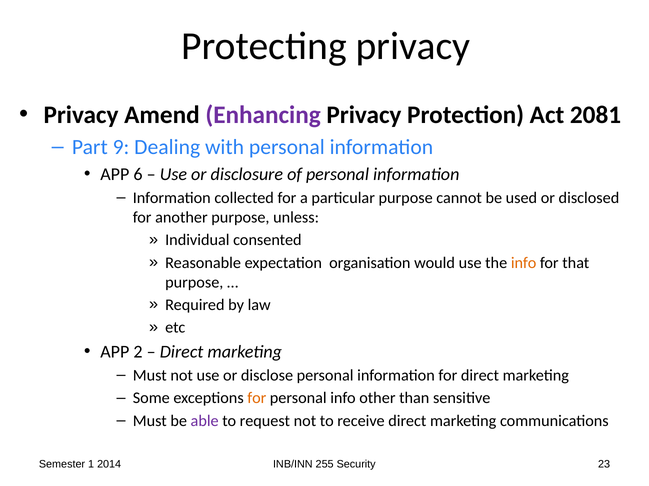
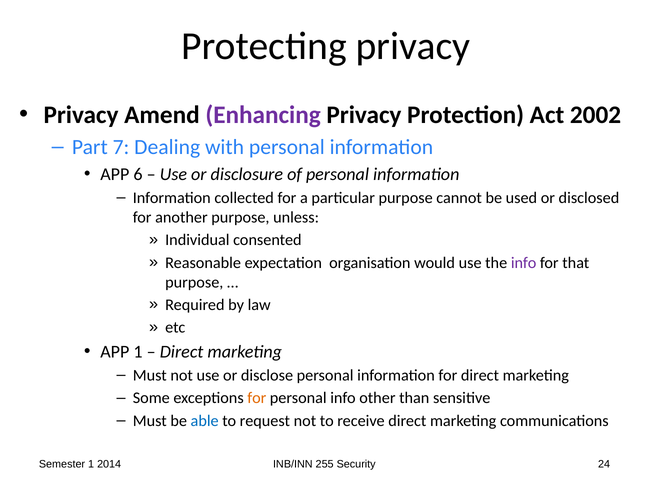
2081: 2081 -> 2002 (596, 115)
9: 9 -> 7 (121, 147)
info colour: orange -> purple (524, 263)
APP 2: 2 -> 1 (138, 352)
able colour: purple -> blue (205, 421)
23: 23 -> 24 (604, 465)
